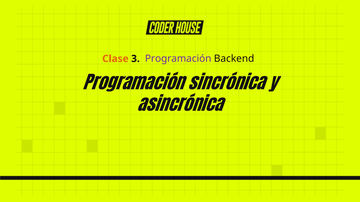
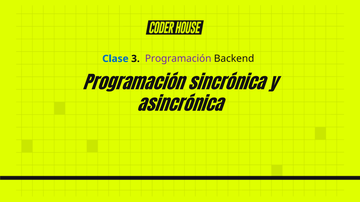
Clase colour: orange -> blue (115, 59)
